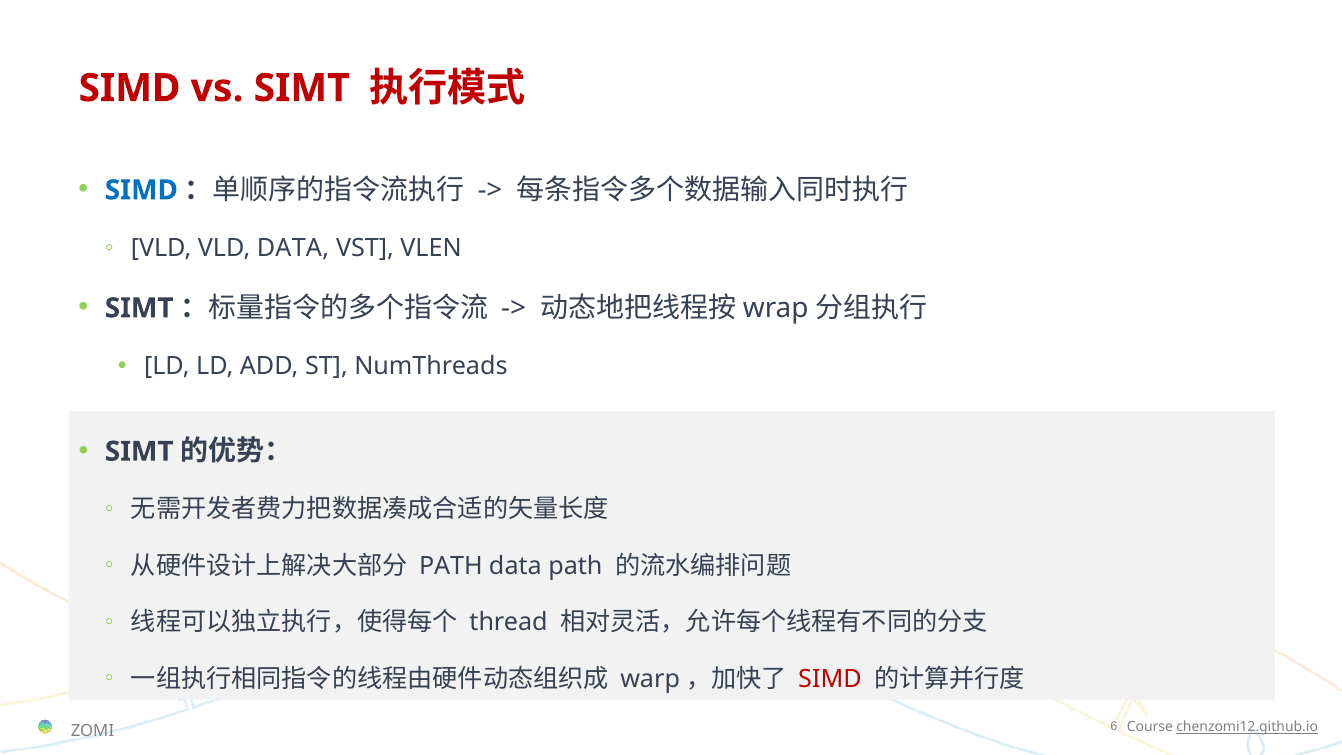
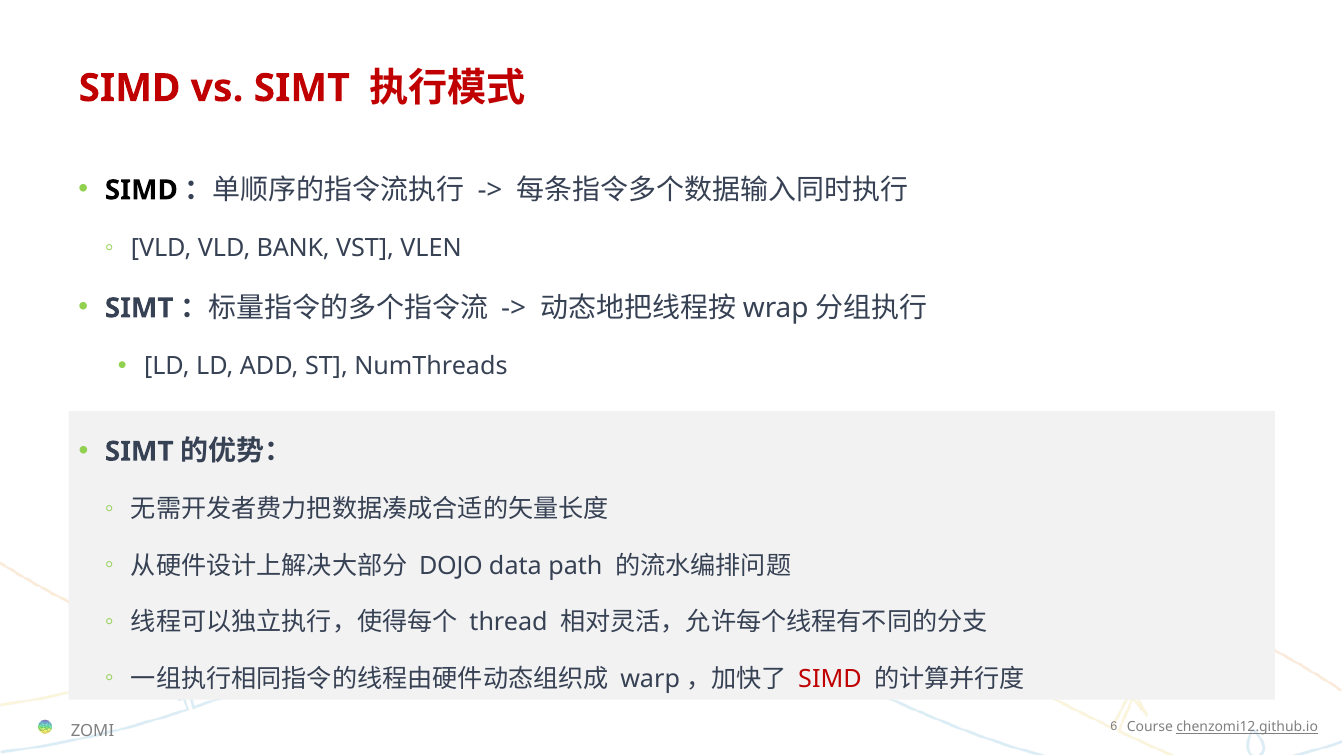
SIMD colour: blue -> black (141, 190)
VLD DATA: DATA -> BANK (293, 248)
PATH: PATH -> DOJO (451, 566)
